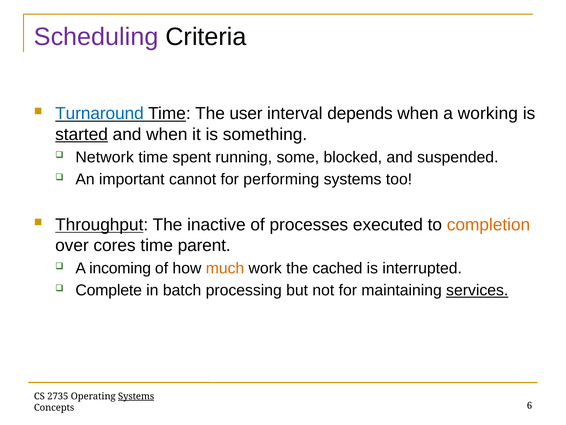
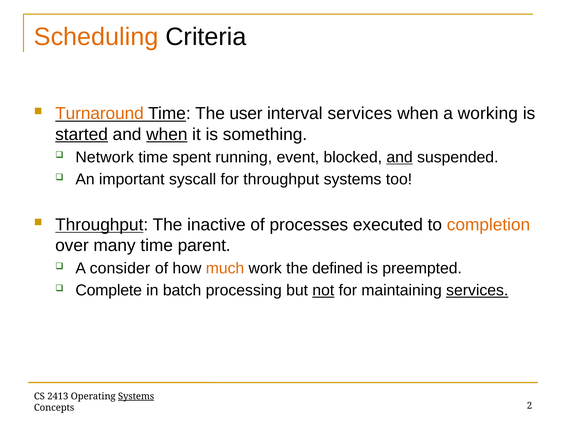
Scheduling colour: purple -> orange (96, 37)
Turnaround colour: blue -> orange (99, 113)
interval depends: depends -> services (360, 113)
when underline: none -> present (167, 134)
some: some -> event (298, 157)
and underline: none -> present (400, 157)
cannot: cannot -> syscall (193, 179)
for performing: performing -> throughput (281, 179)
cores: cores -> many (115, 245)
incoming: incoming -> consider (120, 268)
cached: cached -> defined (337, 268)
interrupted: interrupted -> preempted (422, 268)
not underline: none -> present (323, 290)
2735: 2735 -> 2413 (58, 396)
6: 6 -> 2 (529, 405)
